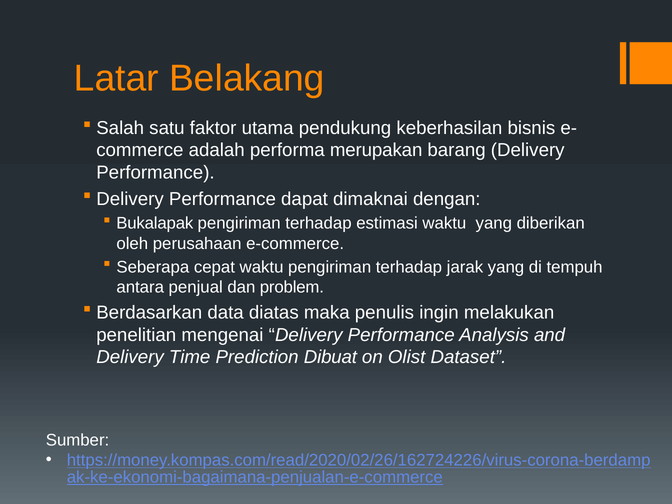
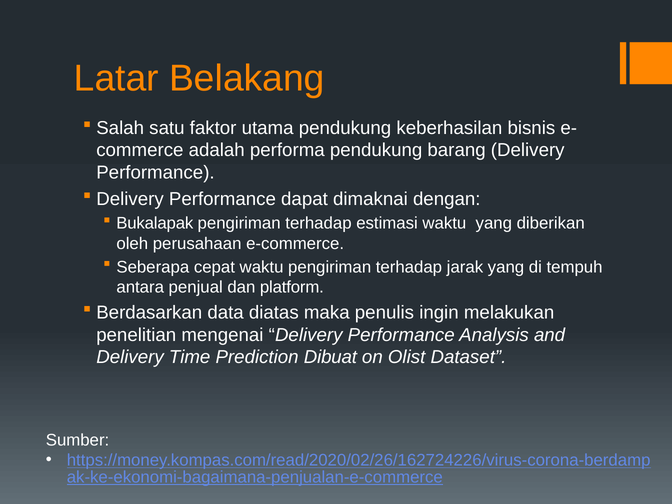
performa merupakan: merupakan -> pendukung (376, 150)
problem: problem -> platform (292, 287)
